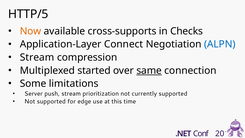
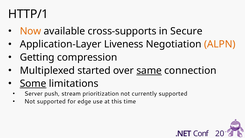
HTTP/5: HTTP/5 -> HTTP/1 (28, 14)
Checks: Checks -> Secure (186, 31)
Connect: Connect -> Liveness (124, 44)
ALPN colour: blue -> orange (220, 44)
Stream: Stream -> Getting (37, 57)
Some underline: none -> present (33, 84)
